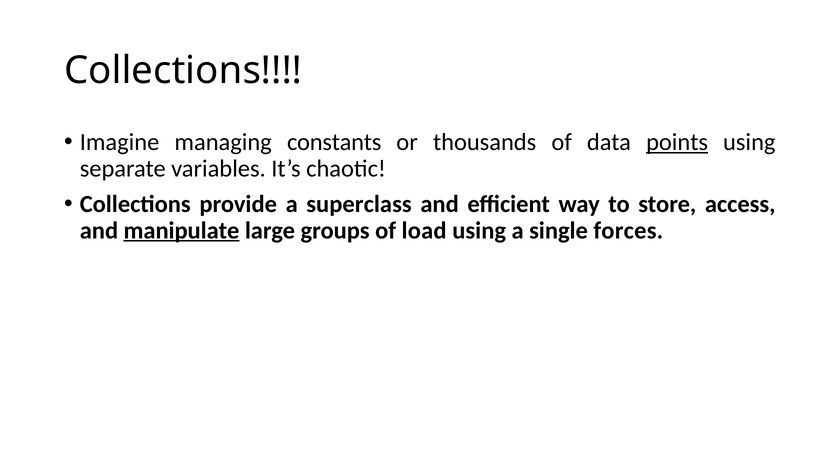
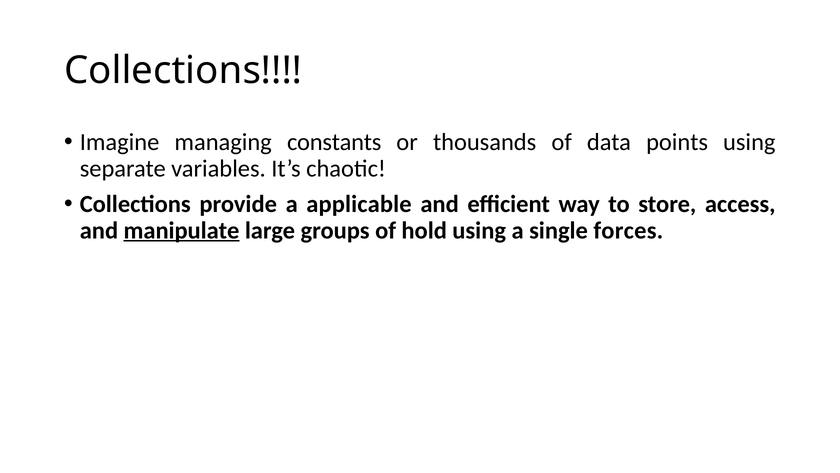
points underline: present -> none (677, 142)
superclass: superclass -> applicable (359, 204)
load: load -> hold (424, 230)
